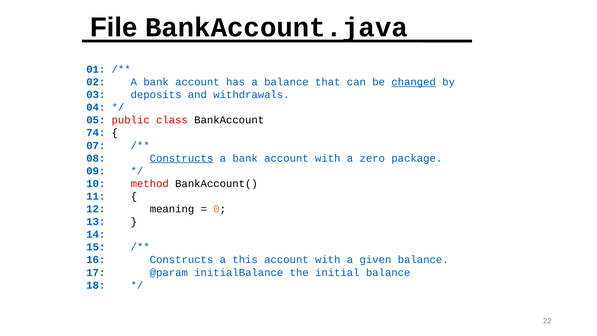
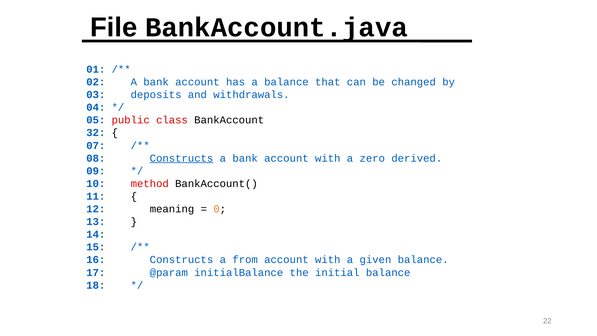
changed underline: present -> none (414, 82)
74: 74 -> 32 (96, 133)
package: package -> derived (417, 158)
this: this -> from (245, 260)
